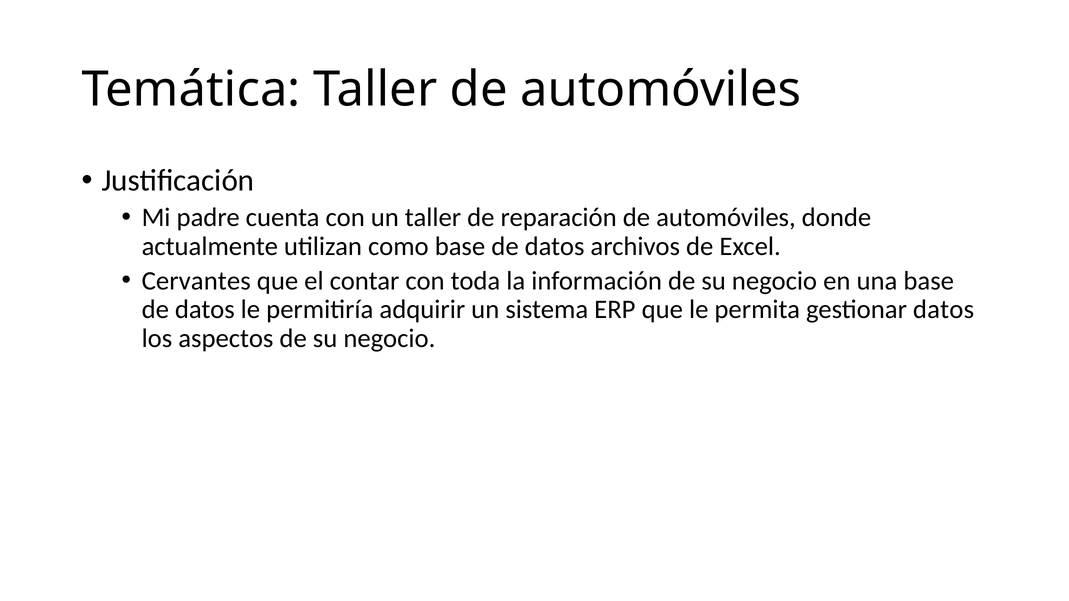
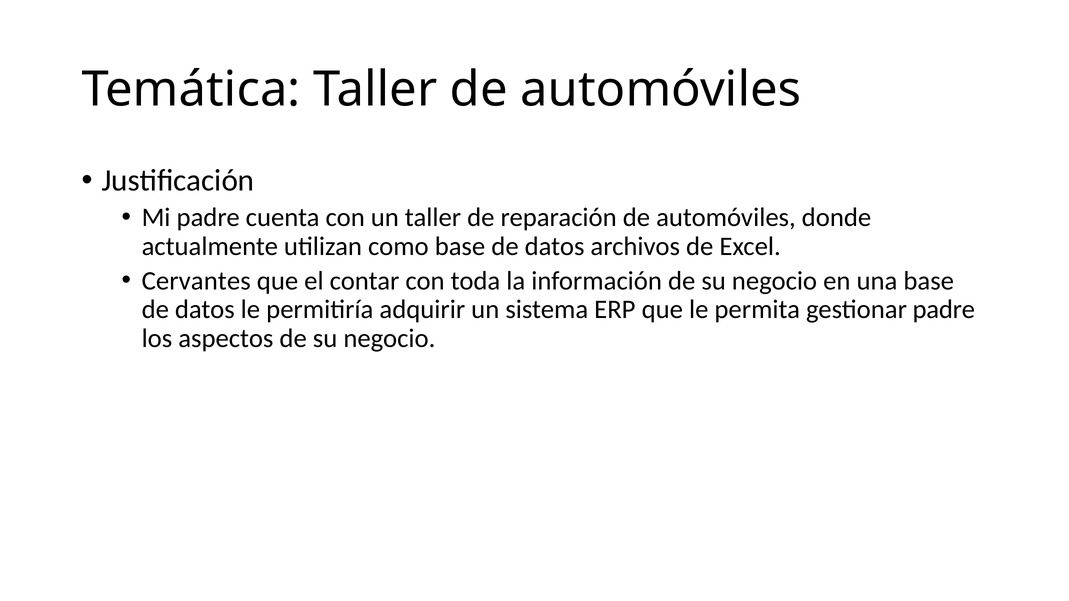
gestionar datos: datos -> padre (944, 310)
